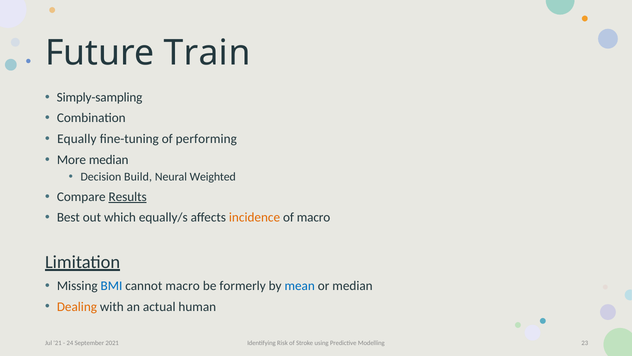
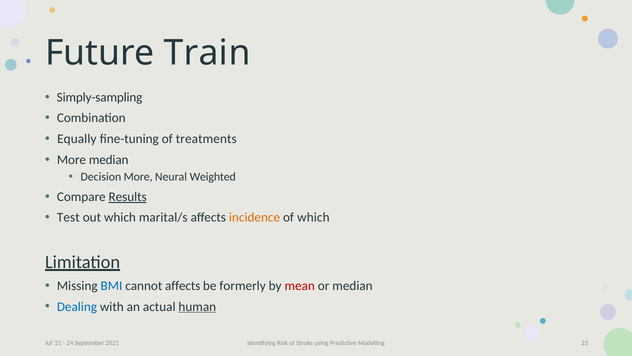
performing: performing -> treatments (206, 139)
Decision Build: Build -> More (138, 176)
Best: Best -> Test (68, 217)
equally/s: equally/s -> marital/s (163, 217)
of macro: macro -> which (313, 217)
cannot macro: macro -> affects (183, 285)
mean colour: blue -> red (300, 285)
Dealing colour: orange -> blue (77, 306)
human underline: none -> present (197, 306)
